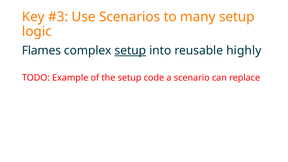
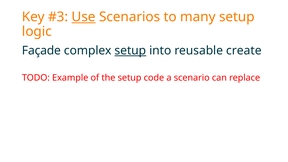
Use underline: none -> present (84, 17)
Flames: Flames -> Façade (41, 51)
highly: highly -> create (244, 51)
